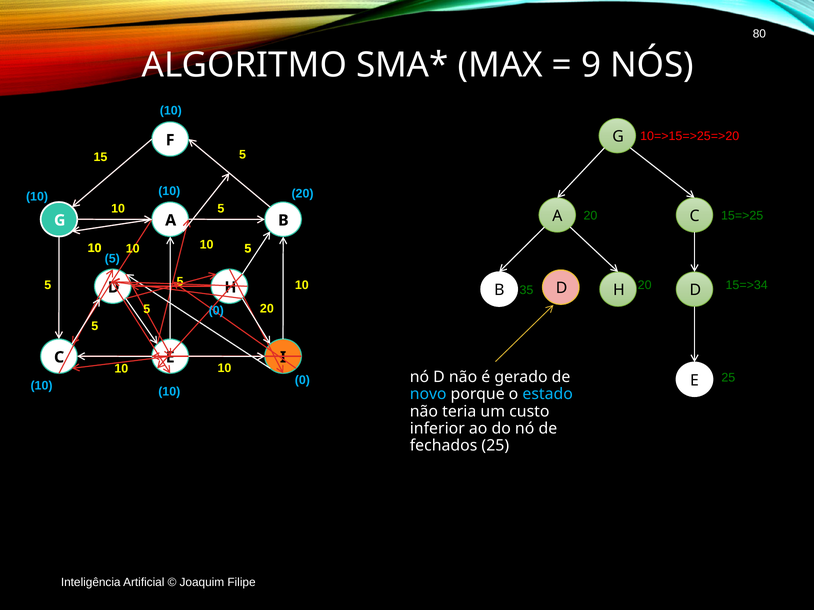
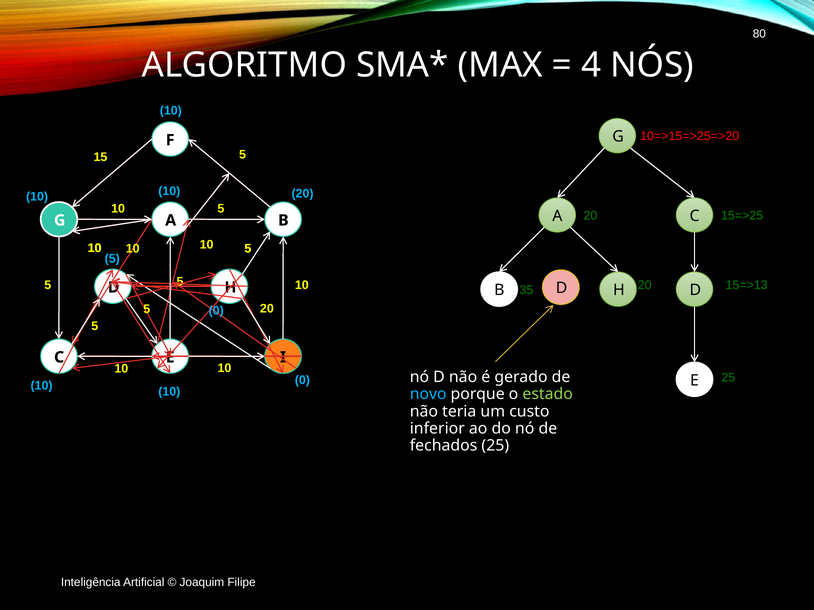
9: 9 -> 4 (591, 65)
15=>34: 15=>34 -> 15=>13 (747, 285)
estado colour: light blue -> light green (548, 395)
